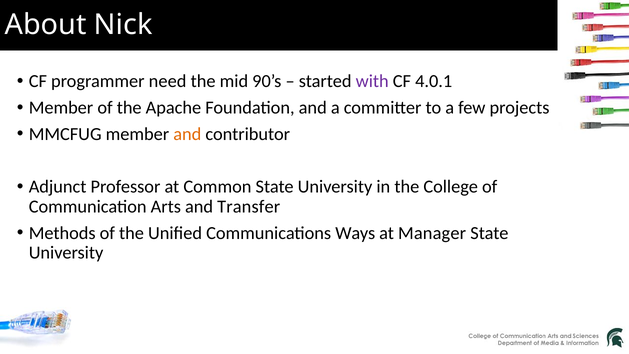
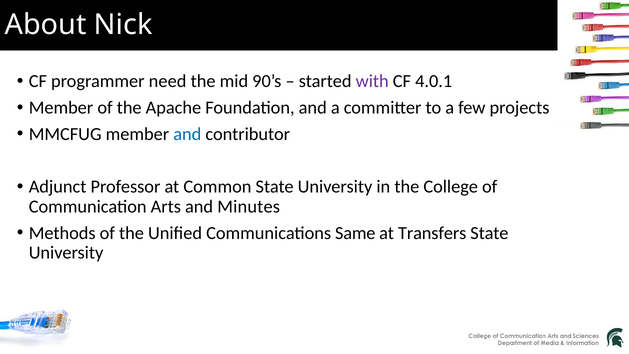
and colour: orange -> blue (187, 134)
Transfer: Transfer -> Minutes (249, 207)
Ways: Ways -> Same (355, 233)
Manager: Manager -> Transfers (432, 233)
